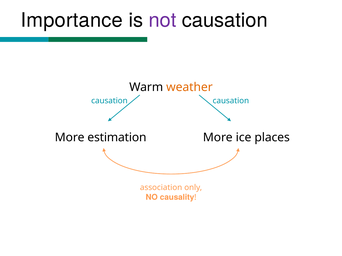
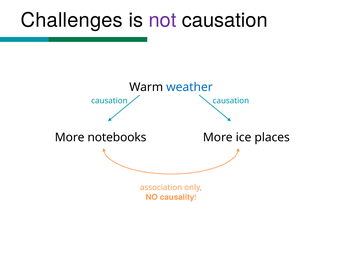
Importance: Importance -> Challenges (72, 20)
weather colour: orange -> blue (189, 87)
estimation: estimation -> notebooks (117, 138)
